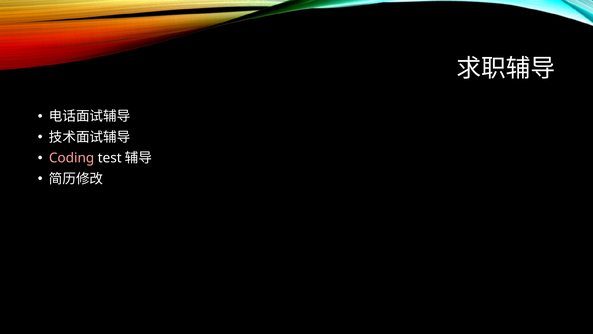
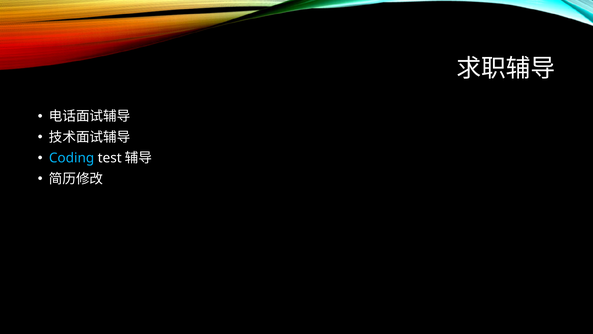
Coding colour: pink -> light blue (72, 158)
